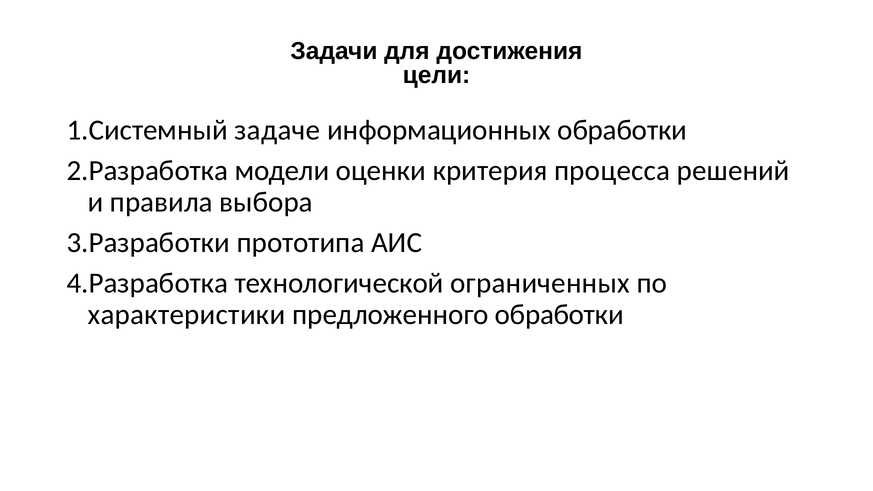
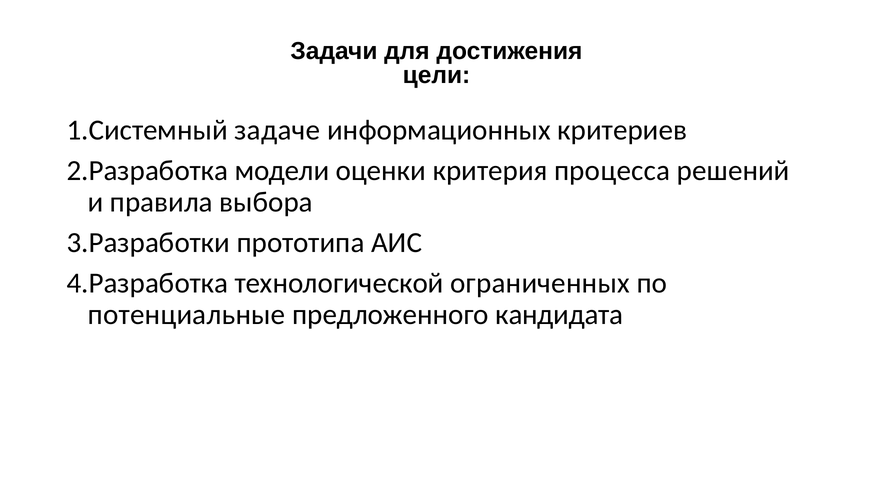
информационных обработки: обработки -> критериев (622, 130)
характеристики: характеристики -> потенциальные (187, 315)
предложенного обработки: обработки -> кандидата (559, 315)
